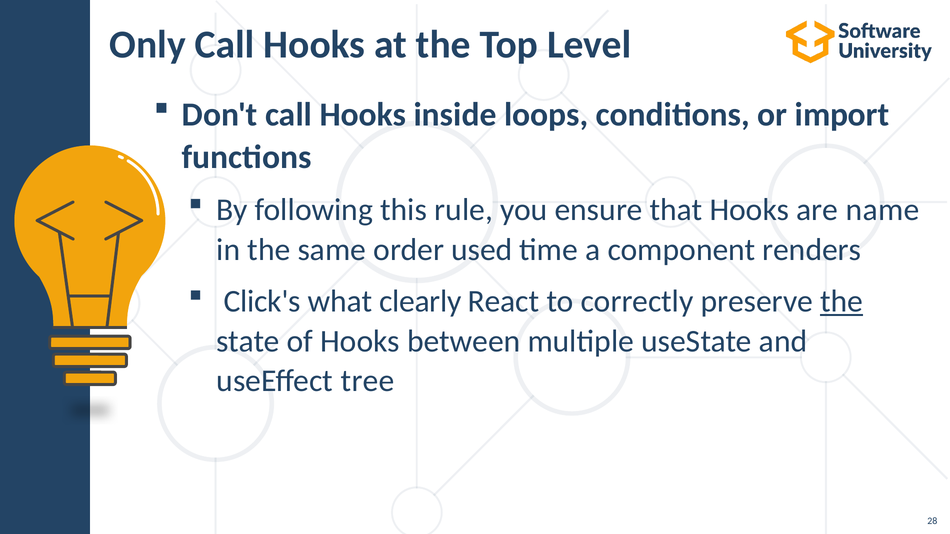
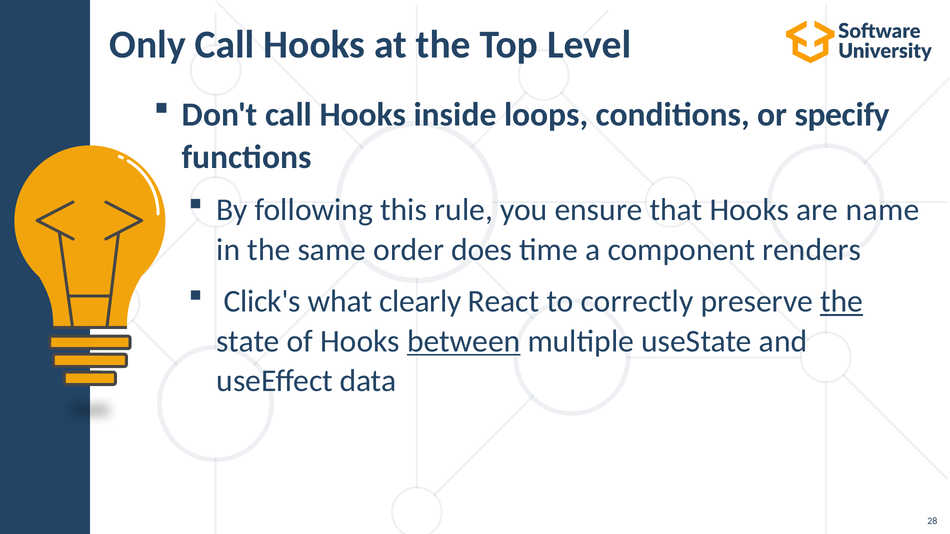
import: import -> specify (842, 115)
used: used -> does (482, 250)
between underline: none -> present (464, 341)
tree: tree -> data (368, 381)
